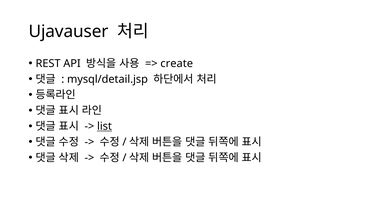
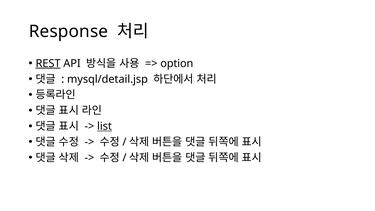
Ujavauser: Ujavauser -> Response (68, 32)
REST underline: none -> present (48, 63)
create: create -> option (177, 63)
